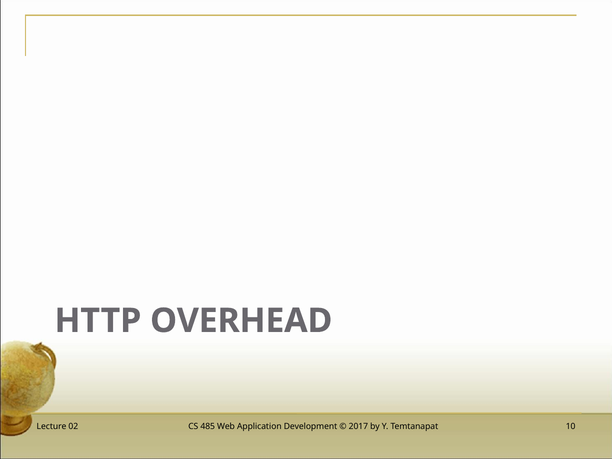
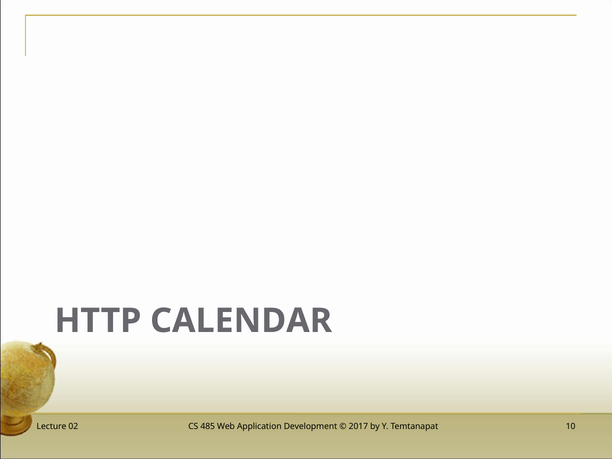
OVERHEAD: OVERHEAD -> CALENDAR (241, 321)
